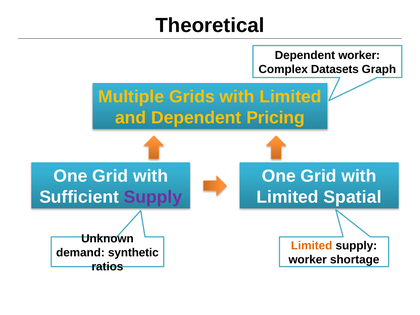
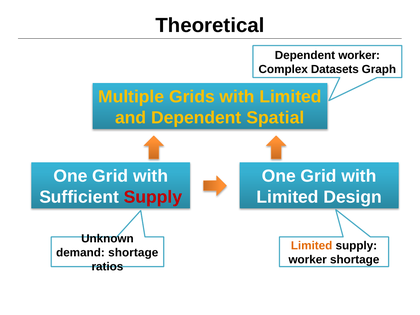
Pricing: Pricing -> Spatial (275, 118)
Supply colour: purple -> red (153, 197)
Spatial: Spatial -> Design (353, 197)
demand synthetic: synthetic -> shortage (133, 253)
